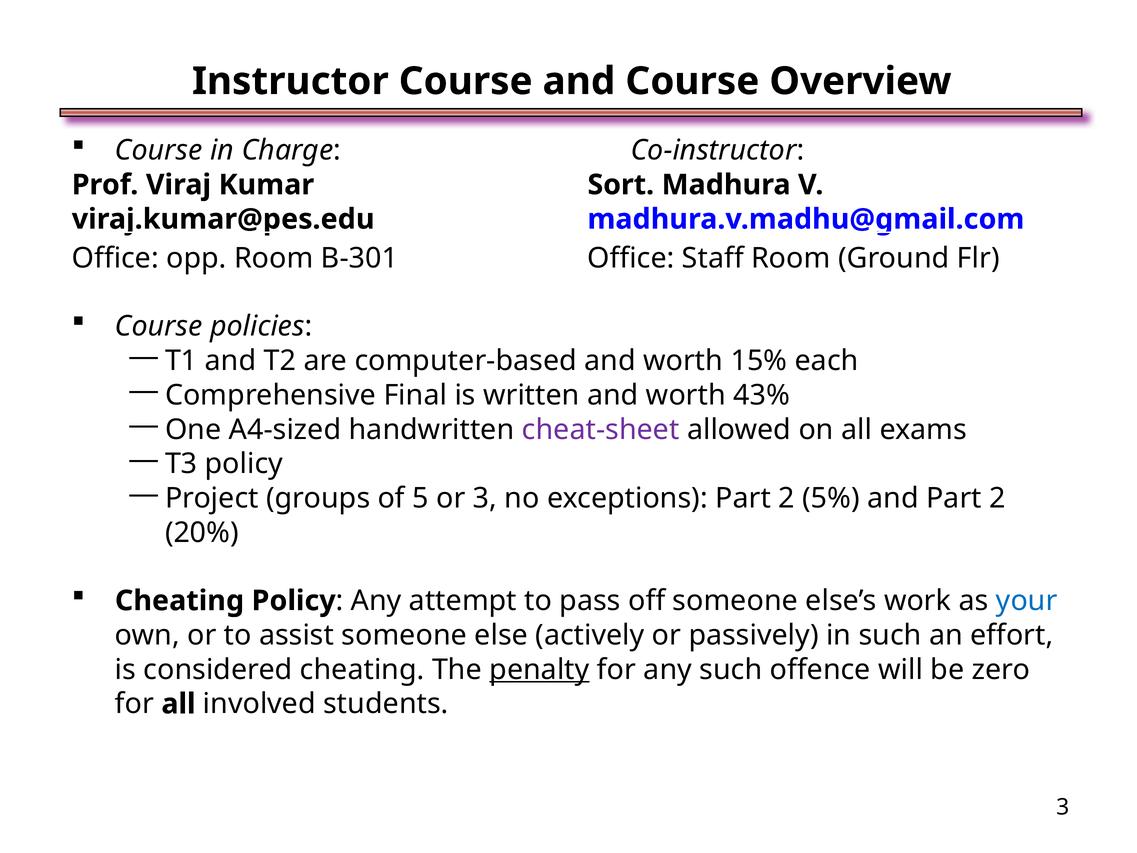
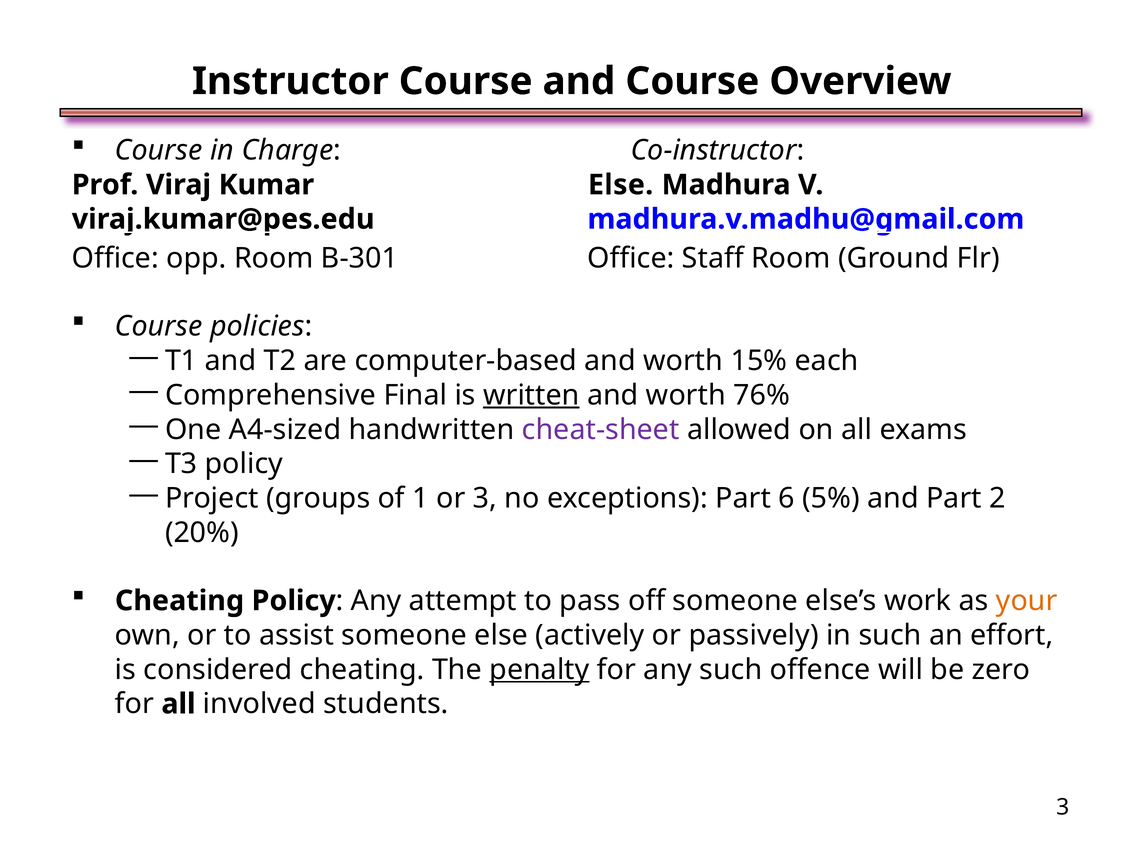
Kumar Sort: Sort -> Else (621, 185)
written underline: none -> present (531, 395)
43%: 43% -> 76% (762, 395)
5: 5 -> 1 (421, 498)
exceptions Part 2: 2 -> 6 (787, 498)
your colour: blue -> orange (1027, 600)
